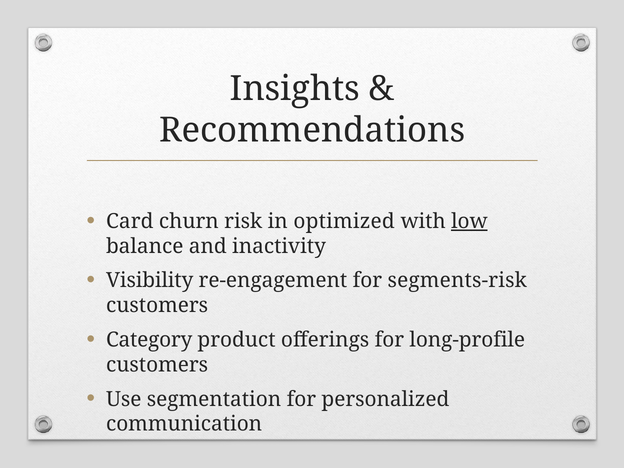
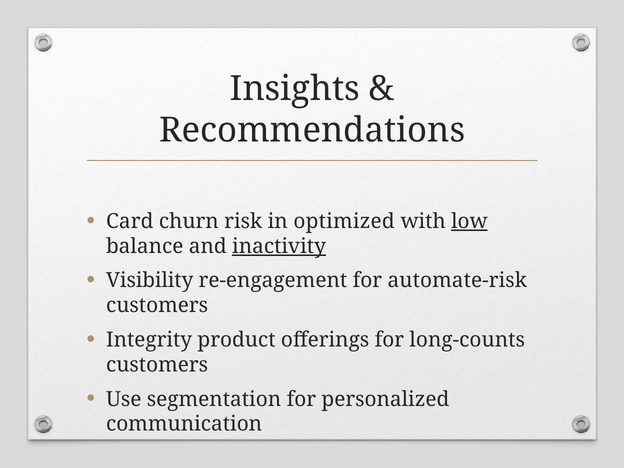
inactivity underline: none -> present (279, 246)
segments-risk: segments-risk -> automate-risk (457, 281)
Category: Category -> Integrity (149, 340)
long-profile: long-profile -> long-counts (467, 340)
